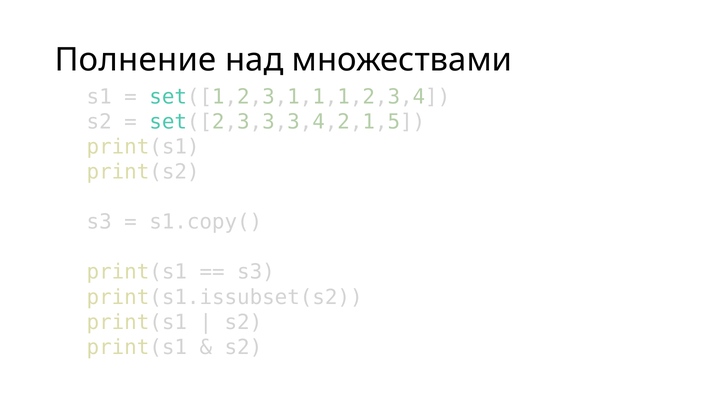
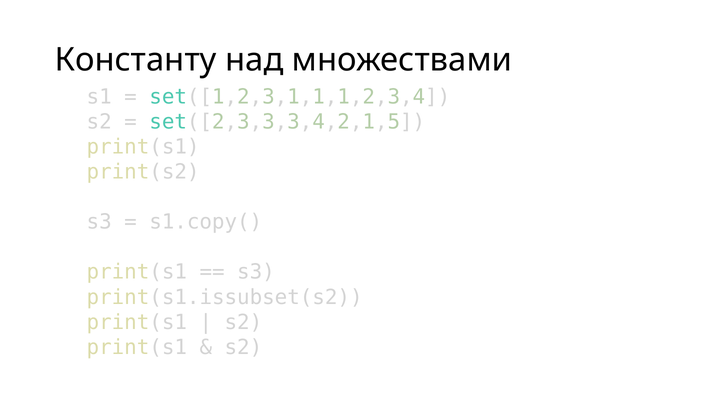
Полнение: Полнение -> Константу (136, 60)
